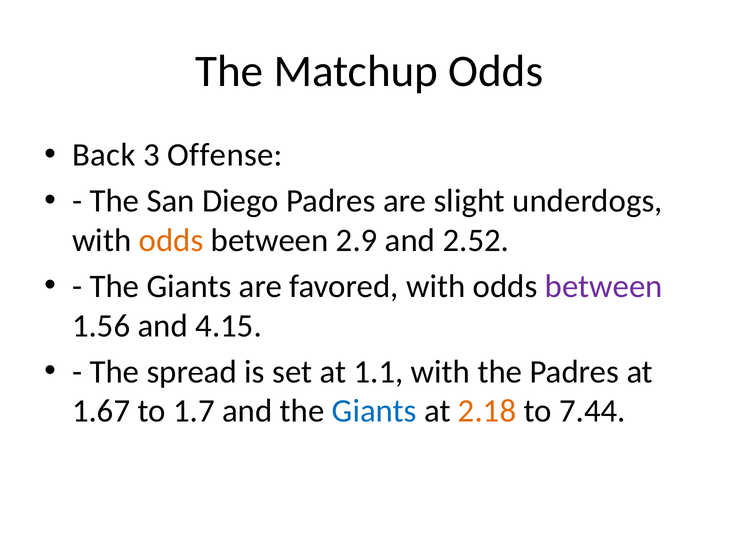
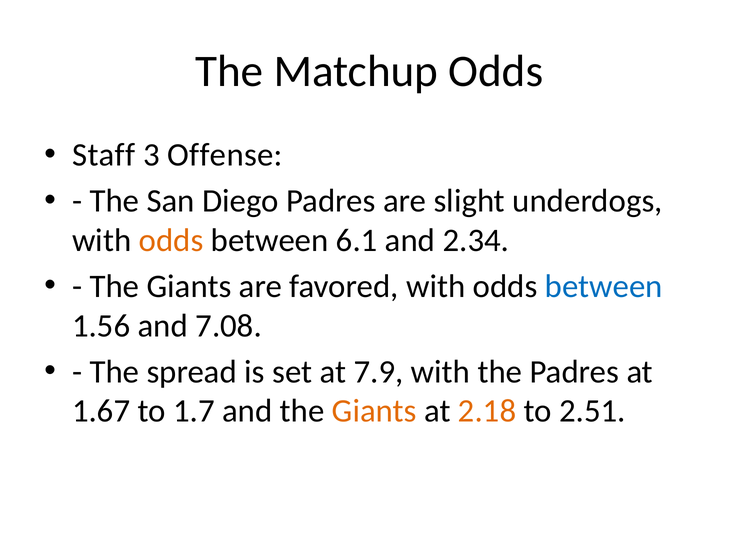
Back: Back -> Staff (104, 155)
2.9: 2.9 -> 6.1 (357, 240)
2.52: 2.52 -> 2.34 (476, 240)
between colour: purple -> blue (604, 286)
4.15: 4.15 -> 7.08 (229, 326)
1.1: 1.1 -> 7.9 (379, 372)
Giants colour: blue -> orange (374, 411)
7.44: 7.44 -> 2.51 (592, 411)
